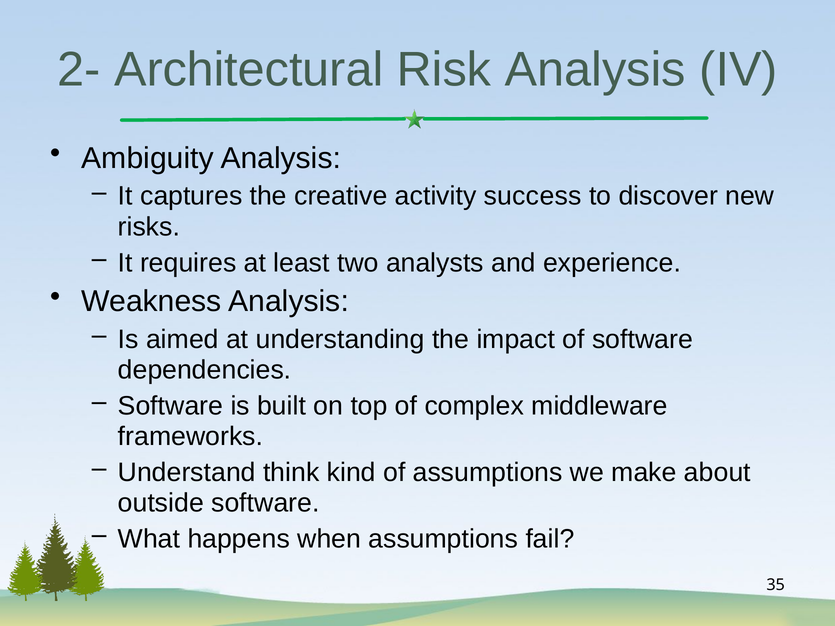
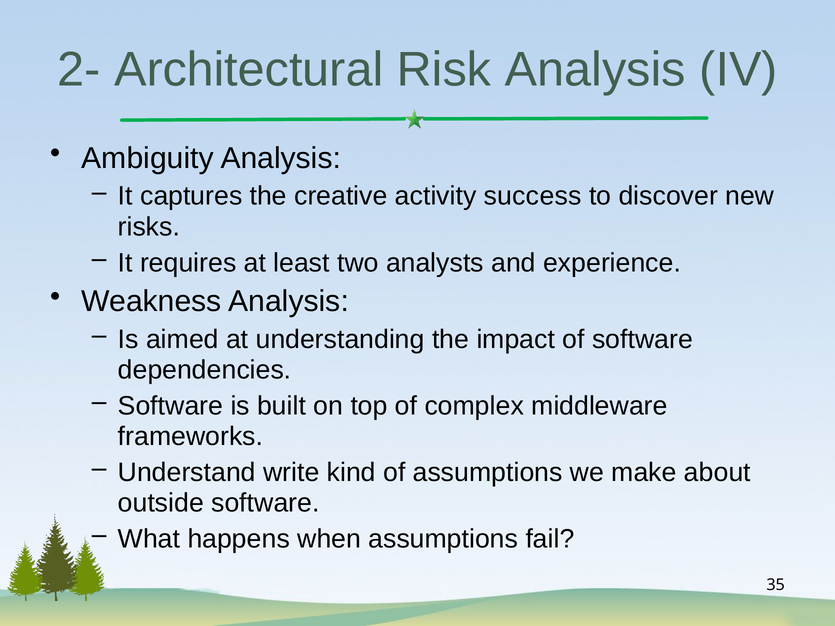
think: think -> write (291, 473)
